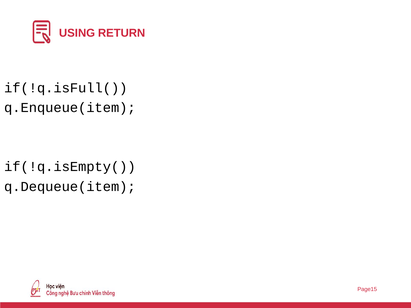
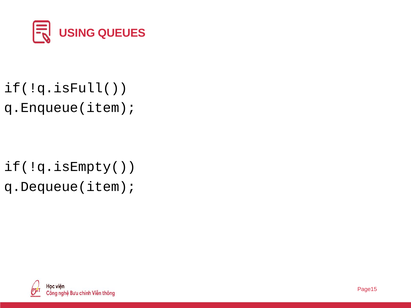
RETURN: RETURN -> QUEUES (122, 33)
